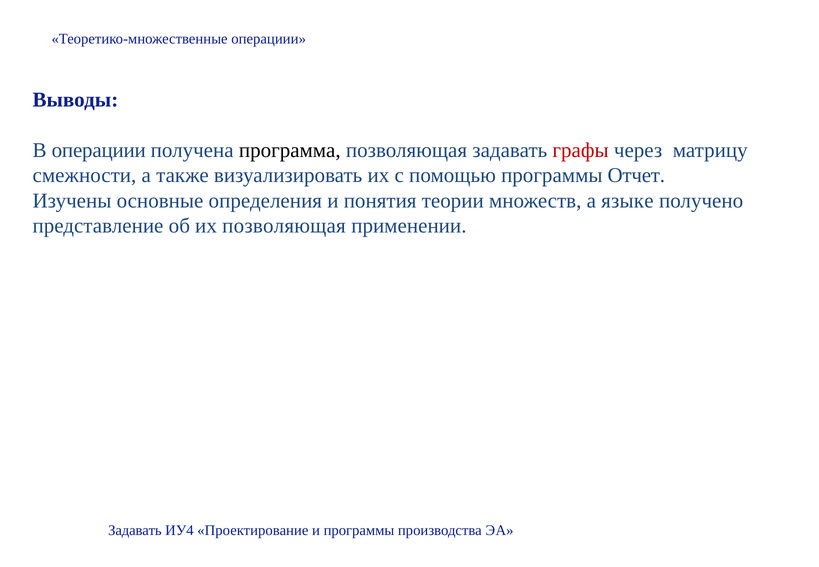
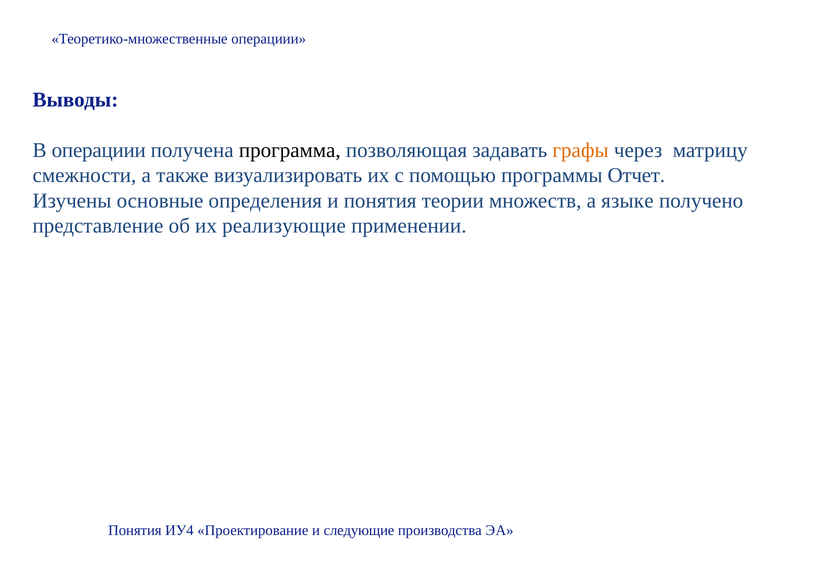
графы colour: red -> orange (581, 150)
их позволяющая: позволяющая -> реализующие (284, 226)
Задавать: Задавать -> Понятия (135, 530)
и программы: программы -> следующие (359, 530)
